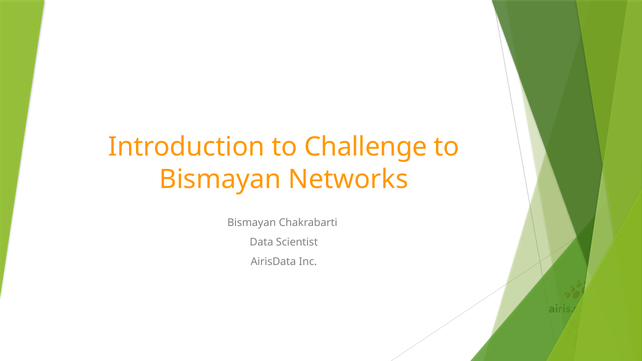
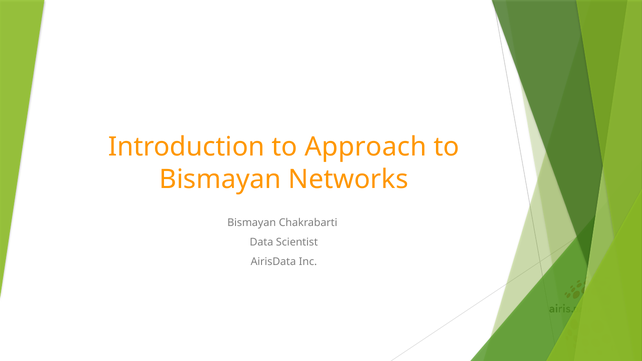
Challenge: Challenge -> Approach (366, 147)
